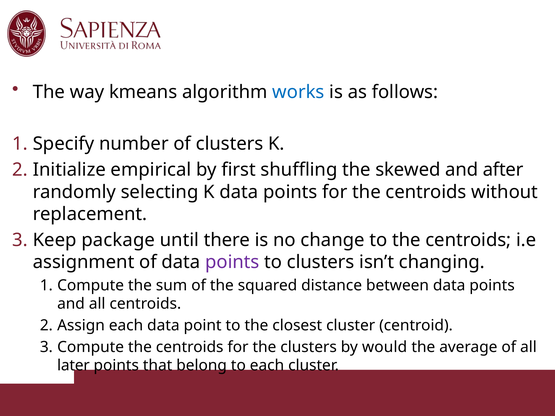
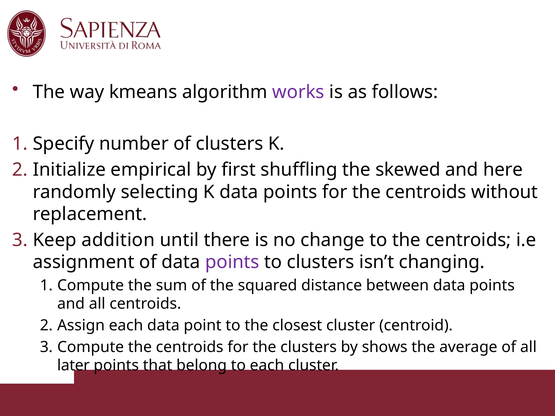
works colour: blue -> purple (298, 92)
after: after -> here (503, 170)
package: package -> addition (118, 240)
would: would -> shows (385, 347)
